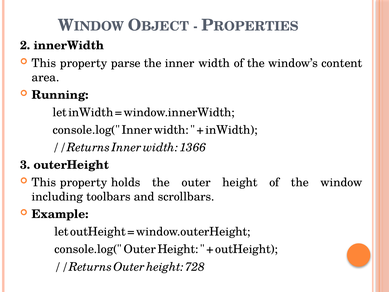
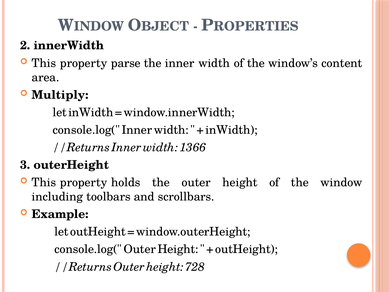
Running: Running -> Multiply (60, 95)
